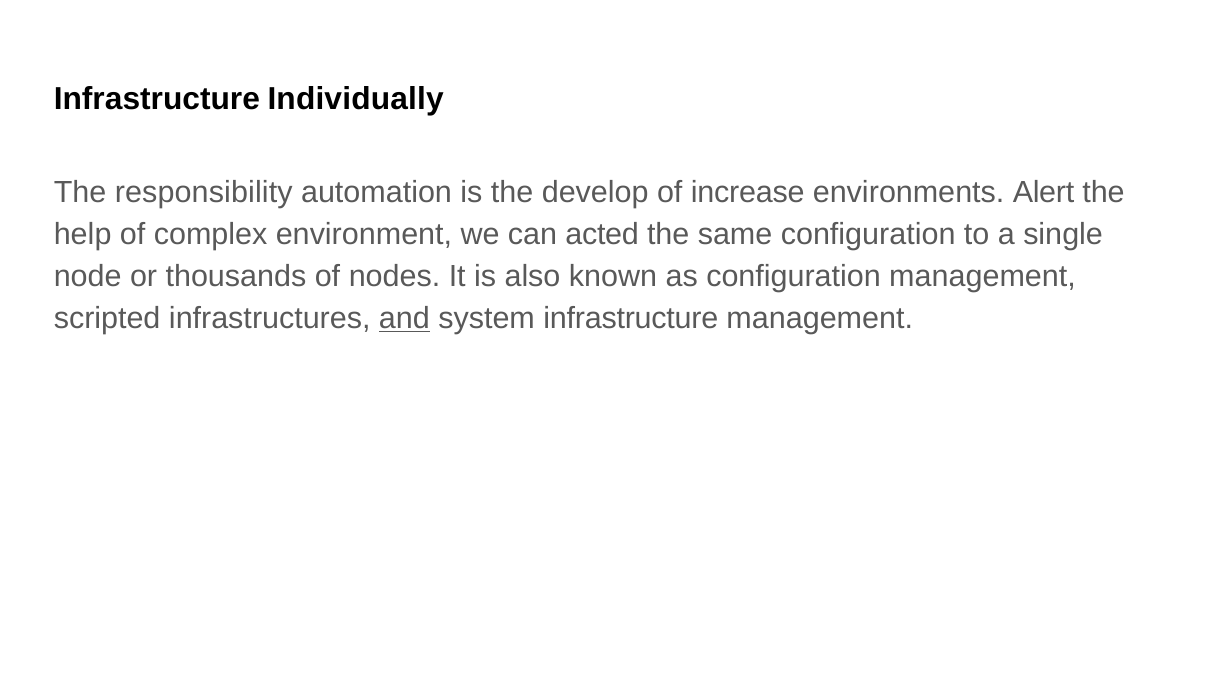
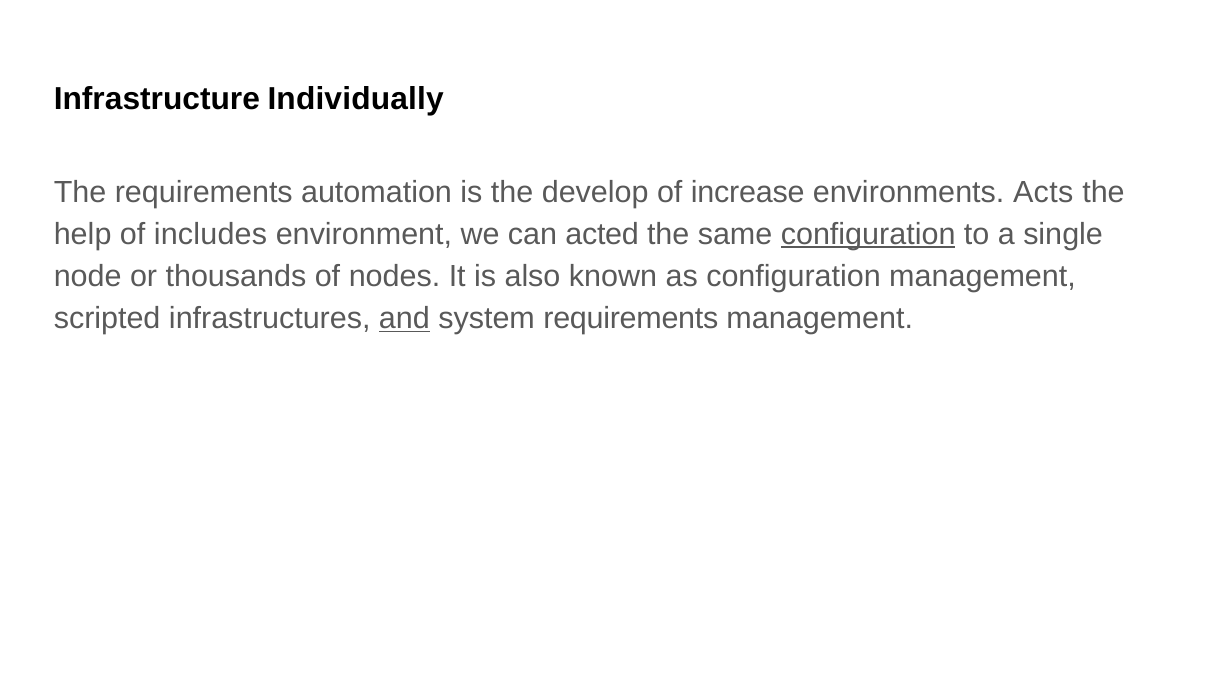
The responsibility: responsibility -> requirements (204, 192)
Alert: Alert -> Acts (1043, 192)
complex: complex -> includes (211, 234)
configuration underline: none -> present (868, 234)
system infrastructure: infrastructure -> requirements (631, 318)
